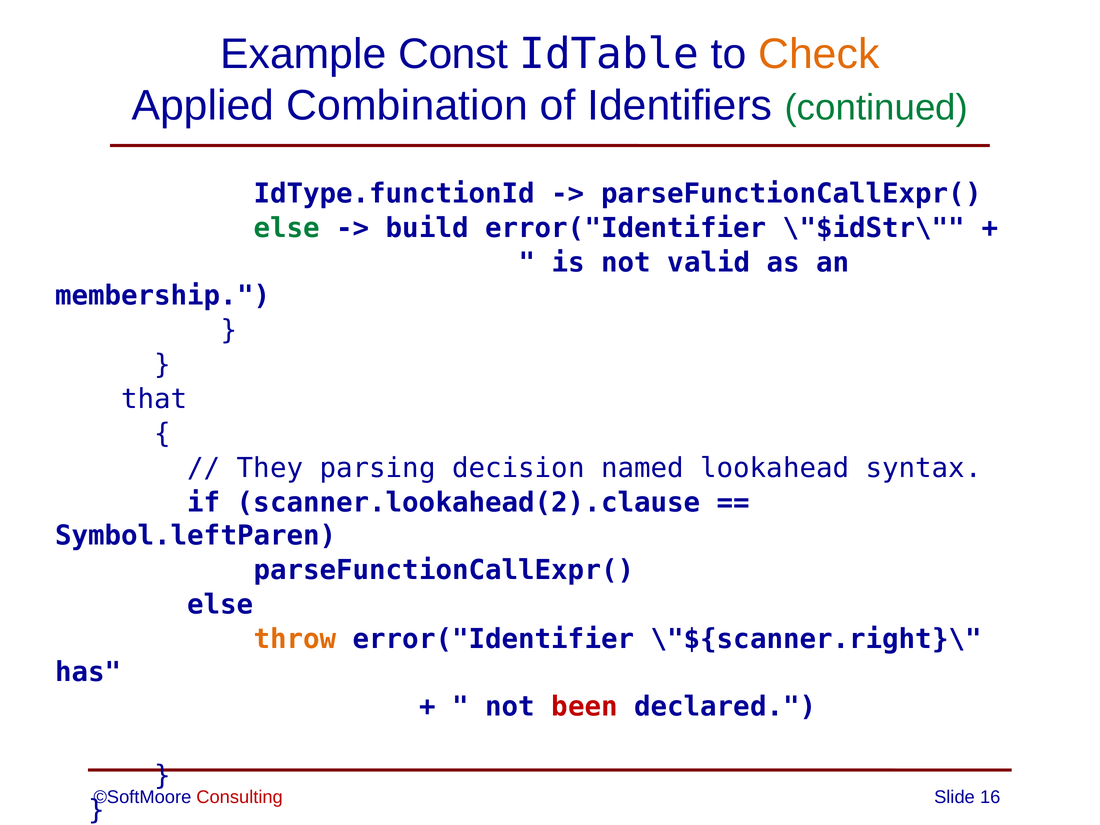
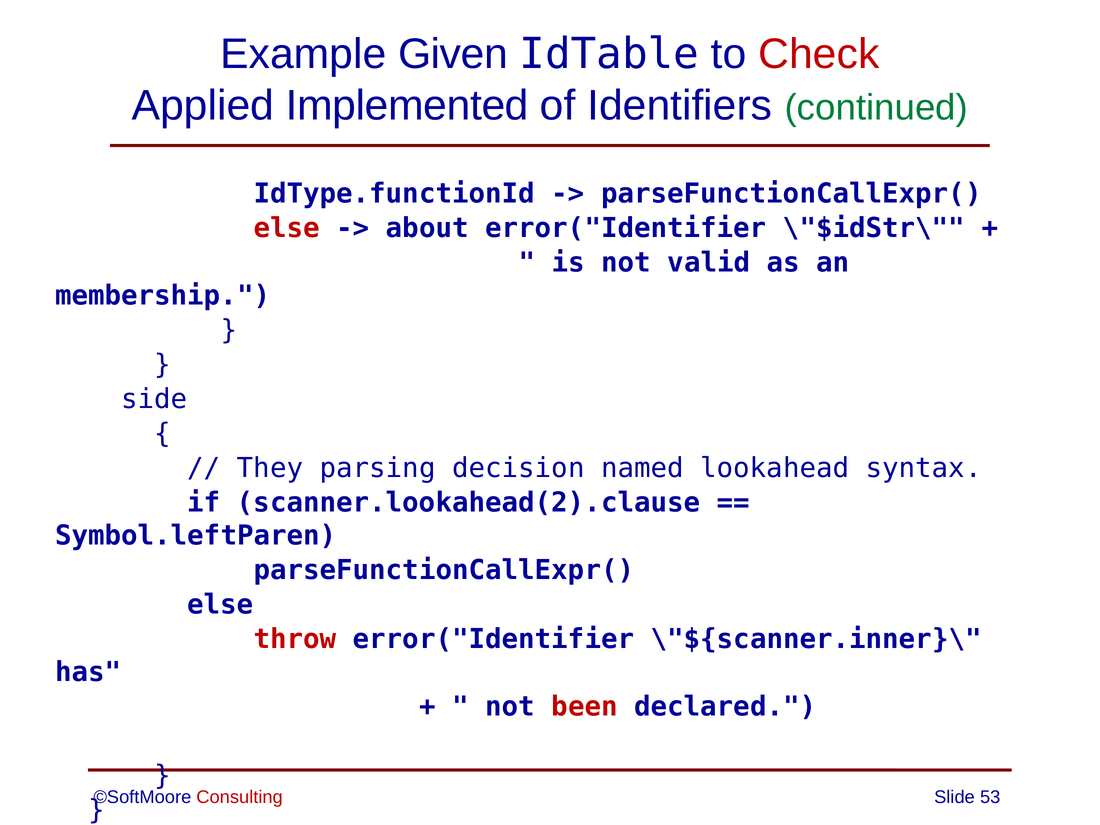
Const: Const -> Given (453, 54)
Check colour: orange -> red (819, 54)
Combination: Combination -> Implemented (407, 106)
else colour: green -> red (287, 228)
build: build -> about (427, 228)
that: that -> side (154, 399)
throw colour: orange -> red (295, 639)
\"${scanner.right}\: \"${scanner.right}\ -> \"${scanner.inner}\ (816, 639)
16: 16 -> 53 (990, 797)
